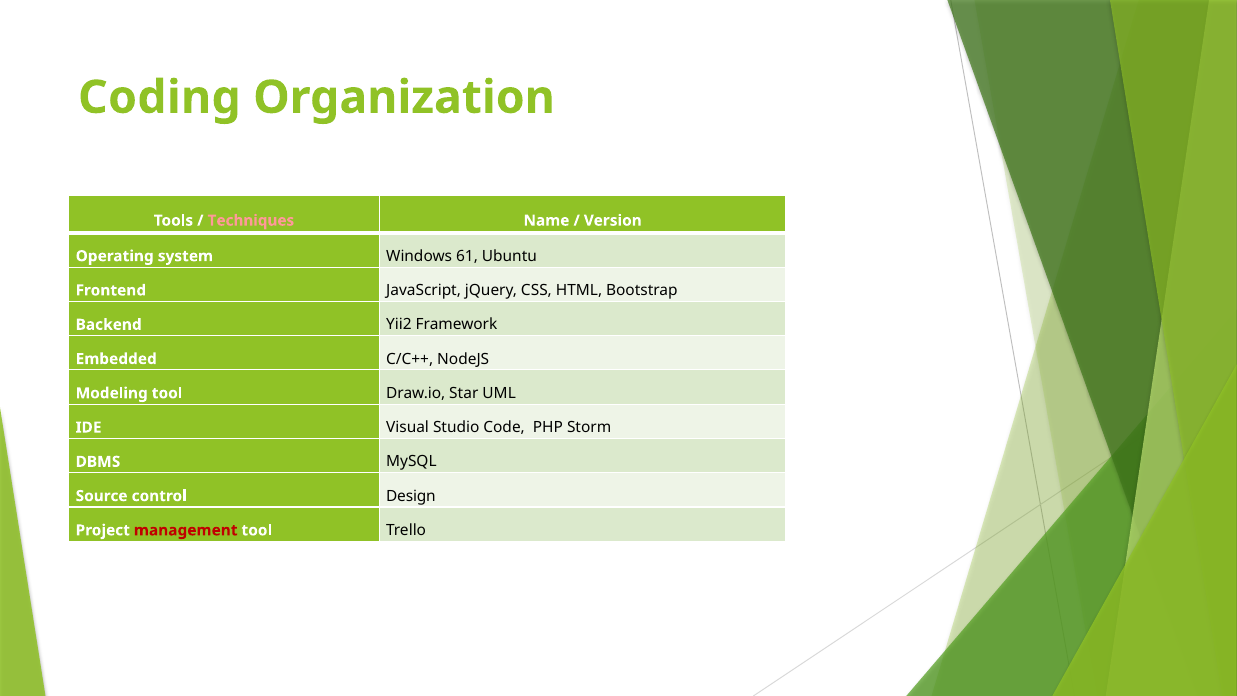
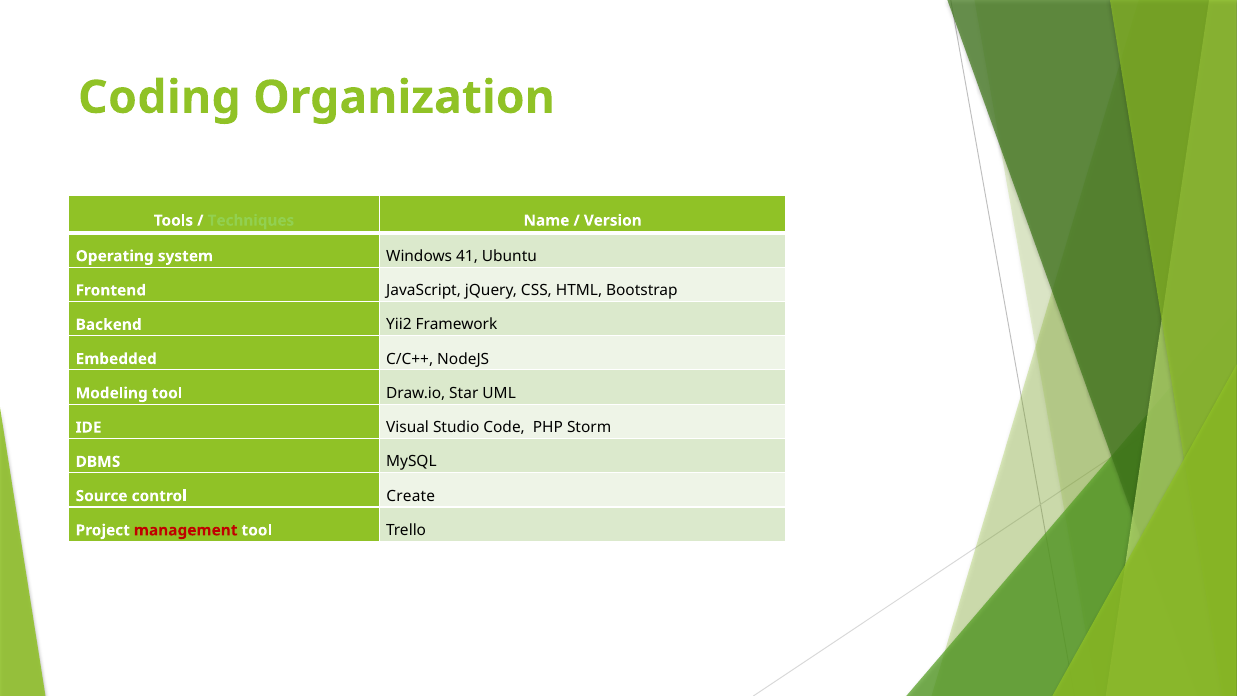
Techniques colour: pink -> light green (251, 220)
61: 61 -> 41 (467, 256)
Design: Design -> Create (411, 496)
